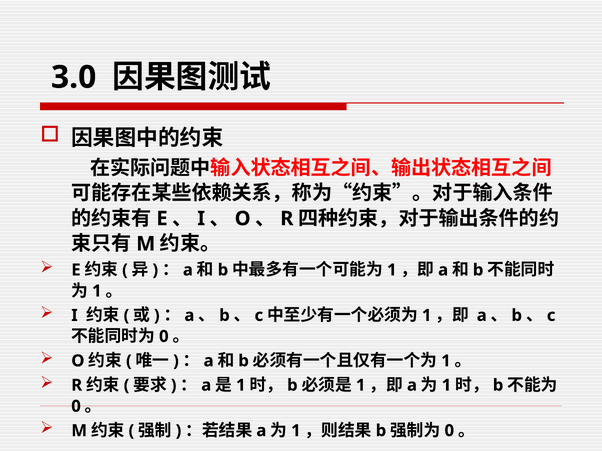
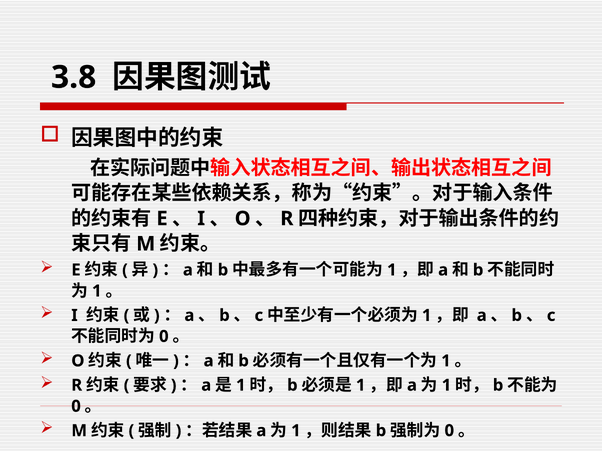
3.0: 3.0 -> 3.8 (74, 77)
